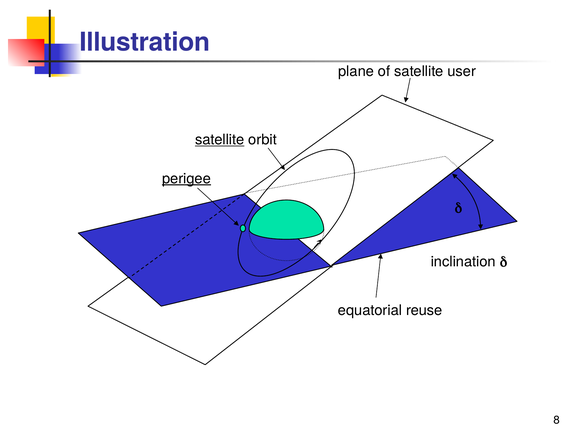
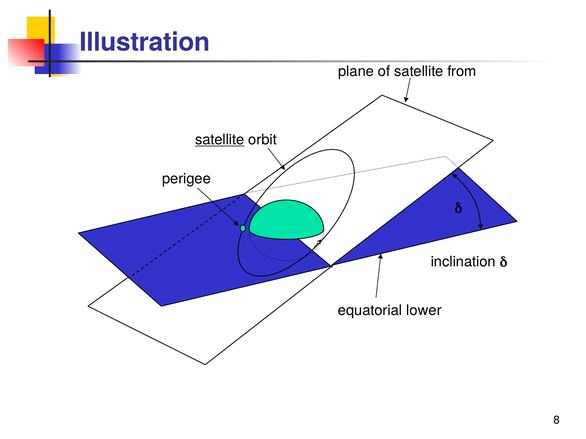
user: user -> from (462, 71)
perigee underline: present -> none (187, 179)
reuse: reuse -> lower (424, 311)
